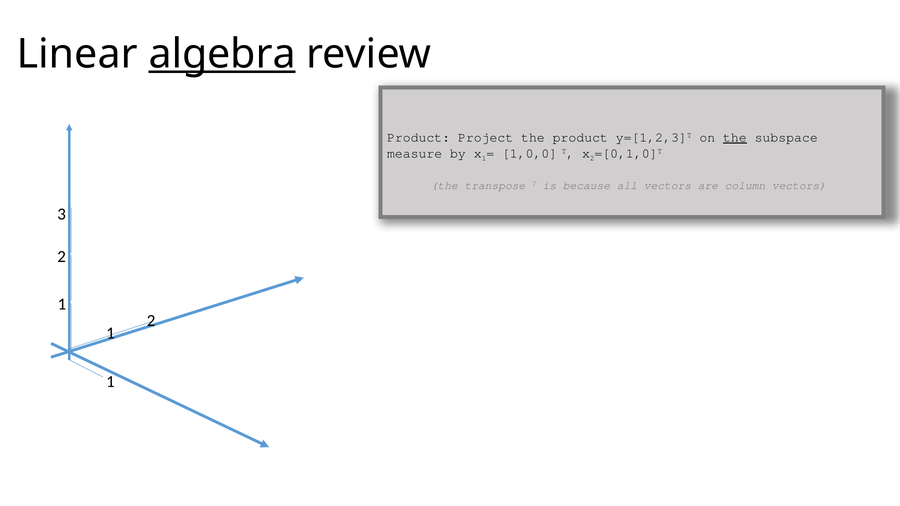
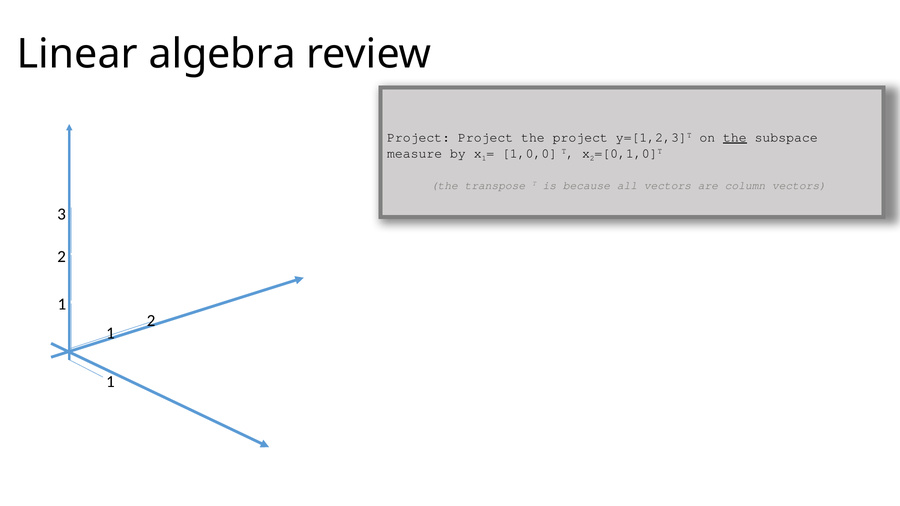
algebra underline: present -> none (222, 54)
Product: Product -> Project (419, 137)
the product: product -> project (580, 137)
